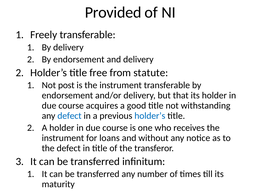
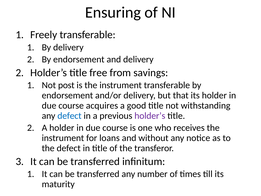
Provided: Provided -> Ensuring (113, 12)
statute: statute -> savings (151, 73)
holder’s colour: blue -> purple (150, 116)
